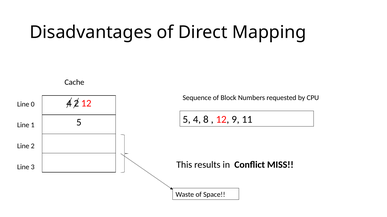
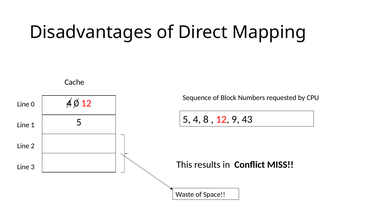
4 2: 2 -> 0 (76, 104)
11: 11 -> 43 (247, 120)
